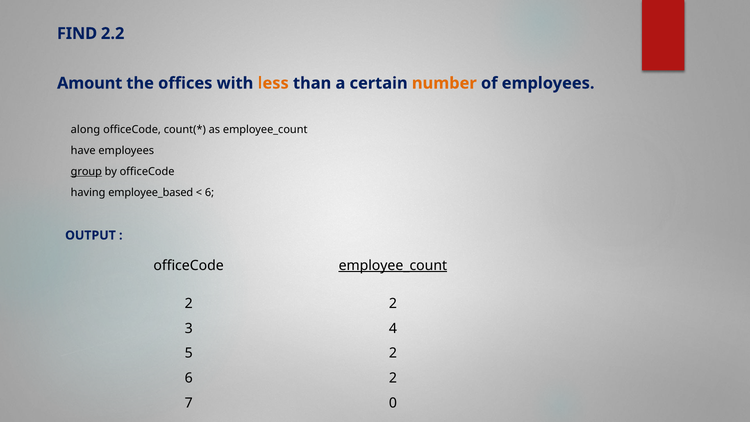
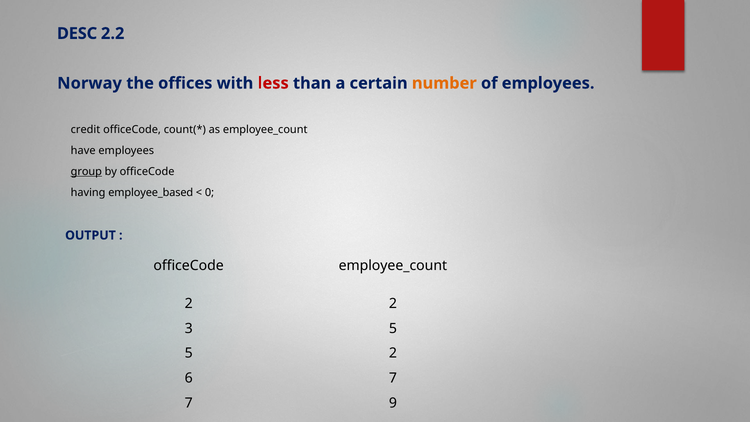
FIND: FIND -> DESC (77, 33)
Amount: Amount -> Norway (90, 83)
less colour: orange -> red (273, 83)
along: along -> credit (86, 130)
6: 6 -> 0 (210, 192)
employee_count underline: present -> none (393, 265)
3 4: 4 -> 5 (393, 328)
6 2: 2 -> 7 (393, 378)
0: 0 -> 9 (393, 403)
